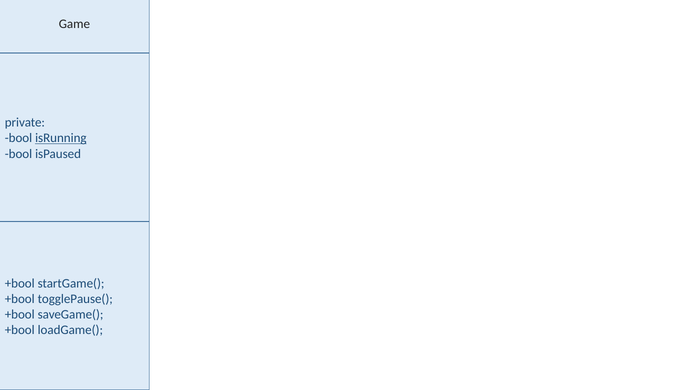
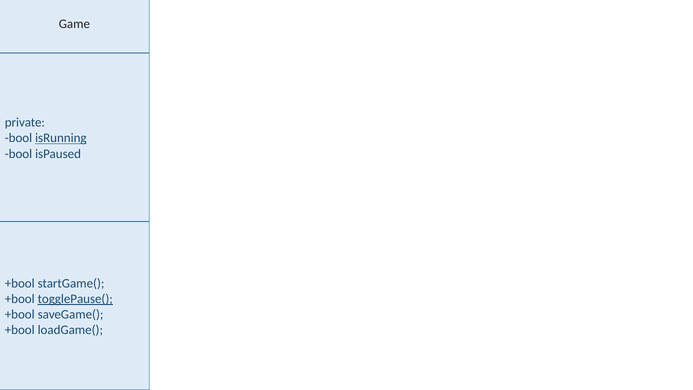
togglePause( underline: none -> present (75, 299)
